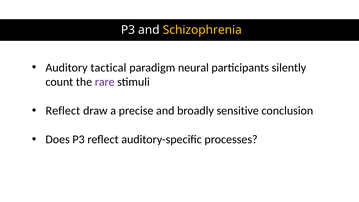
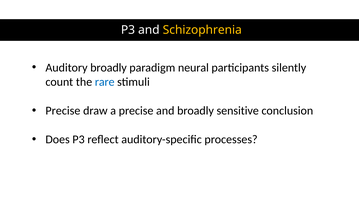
Auditory tactical: tactical -> broadly (108, 68)
rare colour: purple -> blue (105, 82)
Reflect: Reflect -> Precise (63, 111)
